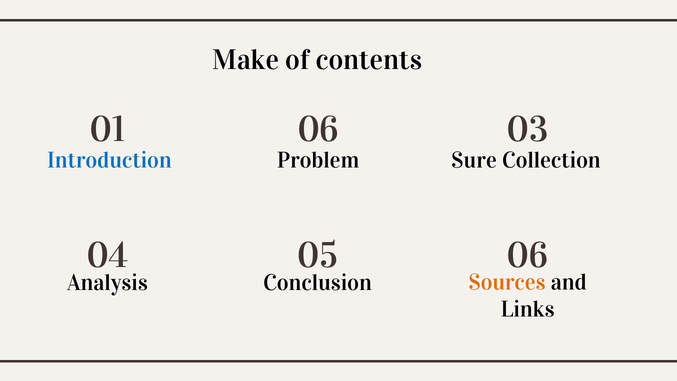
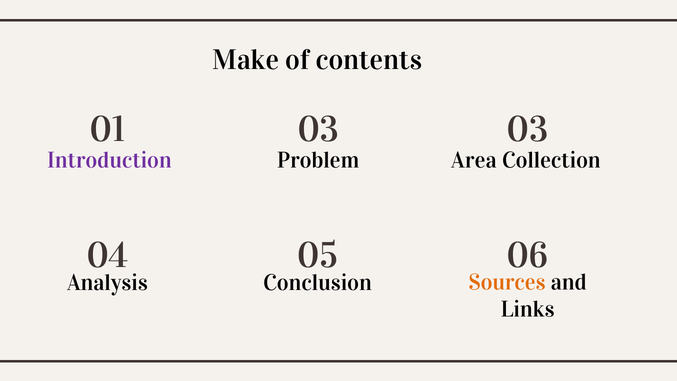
01 06: 06 -> 03 (318, 129)
Introduction colour: blue -> purple (109, 160)
Sure: Sure -> Area (474, 160)
